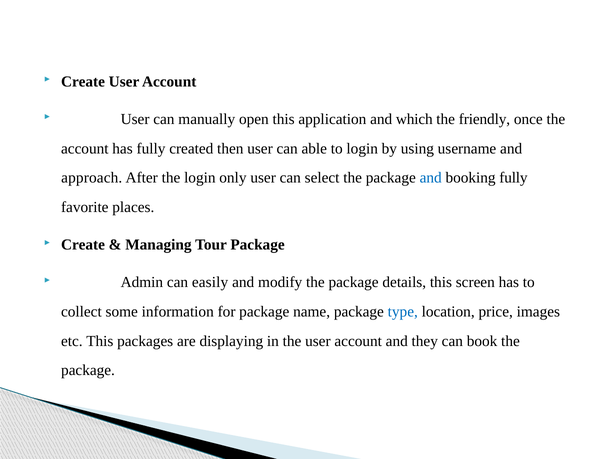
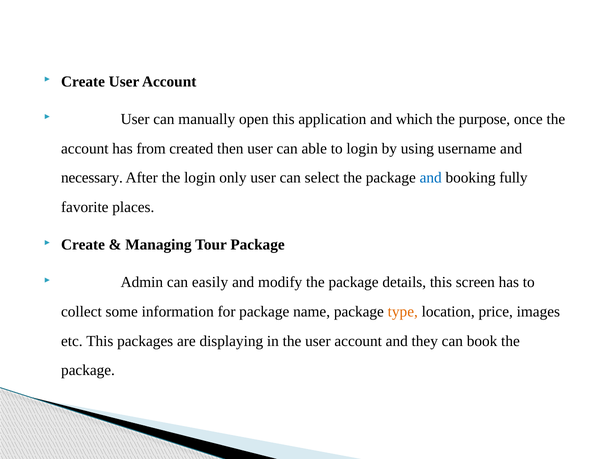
friendly: friendly -> purpose (484, 119)
has fully: fully -> from (151, 149)
approach: approach -> necessary (92, 178)
type colour: blue -> orange (403, 312)
